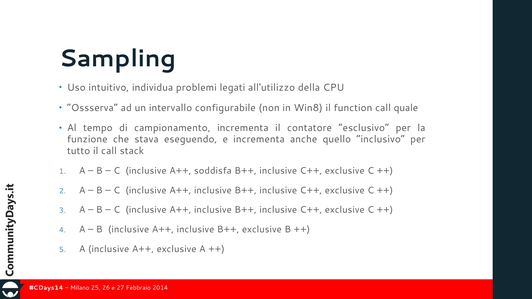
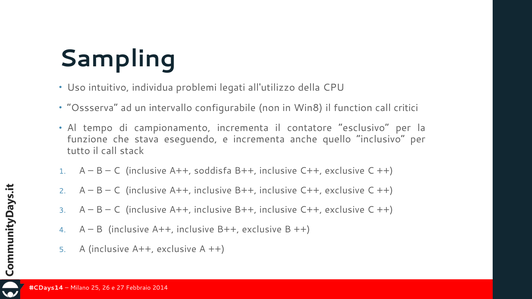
quale: quale -> critici (406, 108)
